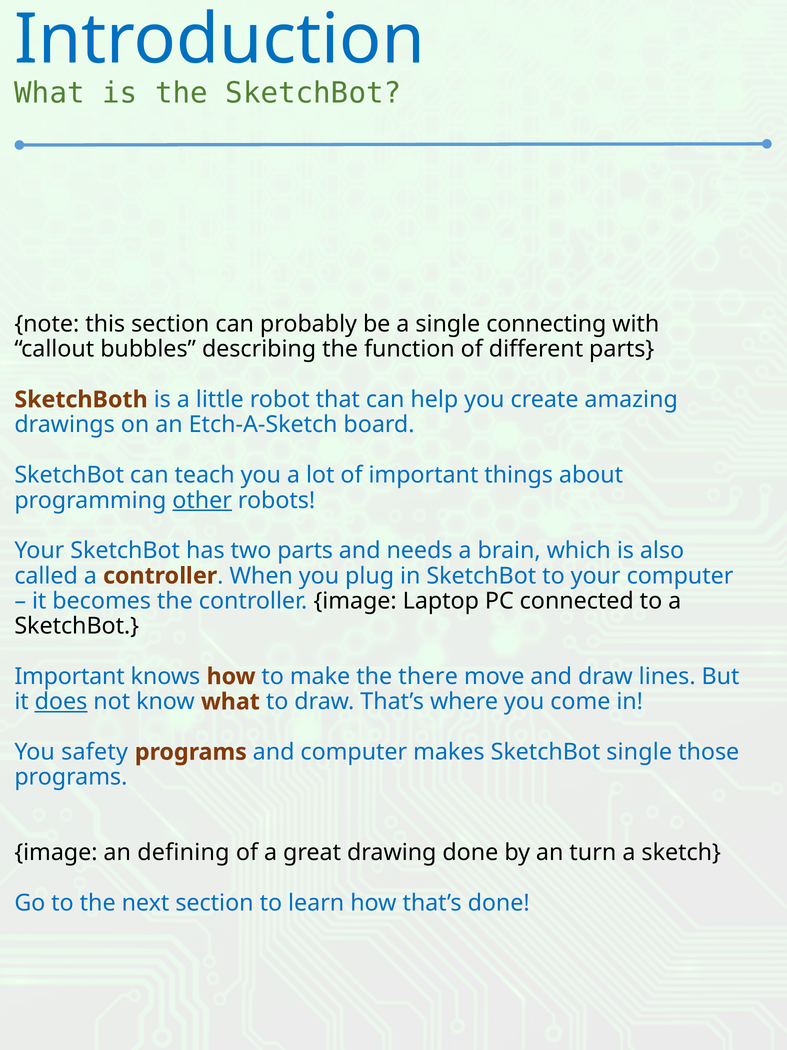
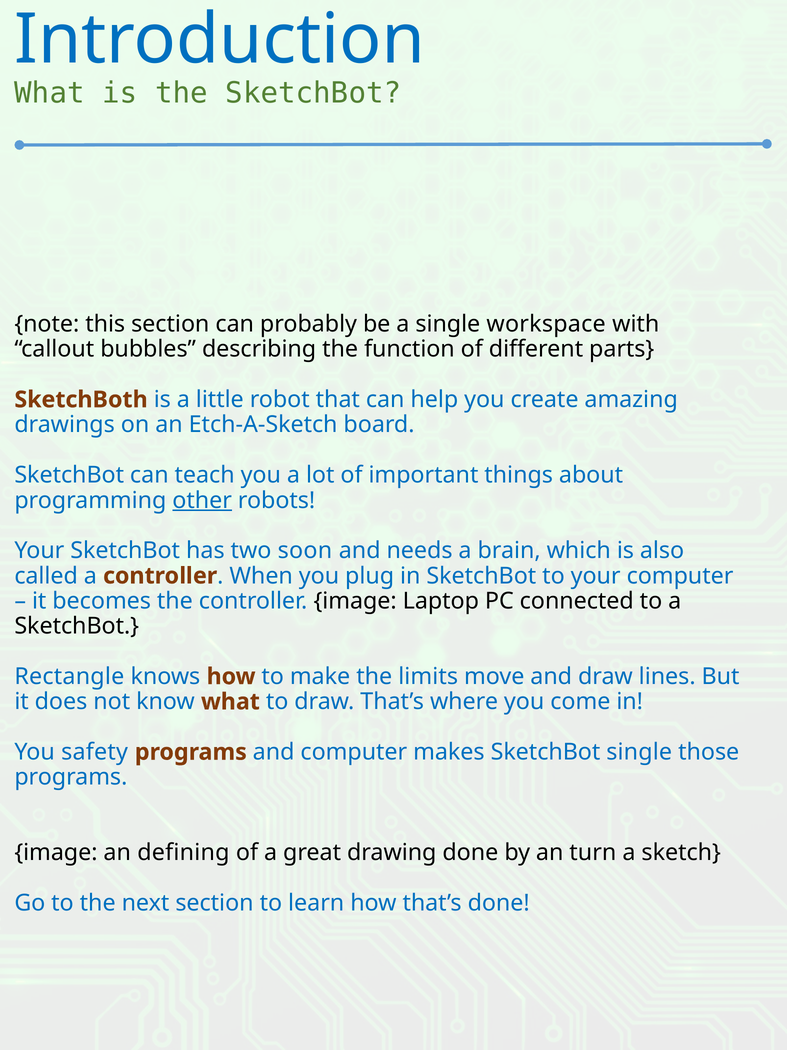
connecting: connecting -> workspace (546, 324)
two parts: parts -> soon (305, 550)
Important: Important -> Rectangle (69, 676)
there: there -> limits (428, 676)
does underline: present -> none (61, 701)
